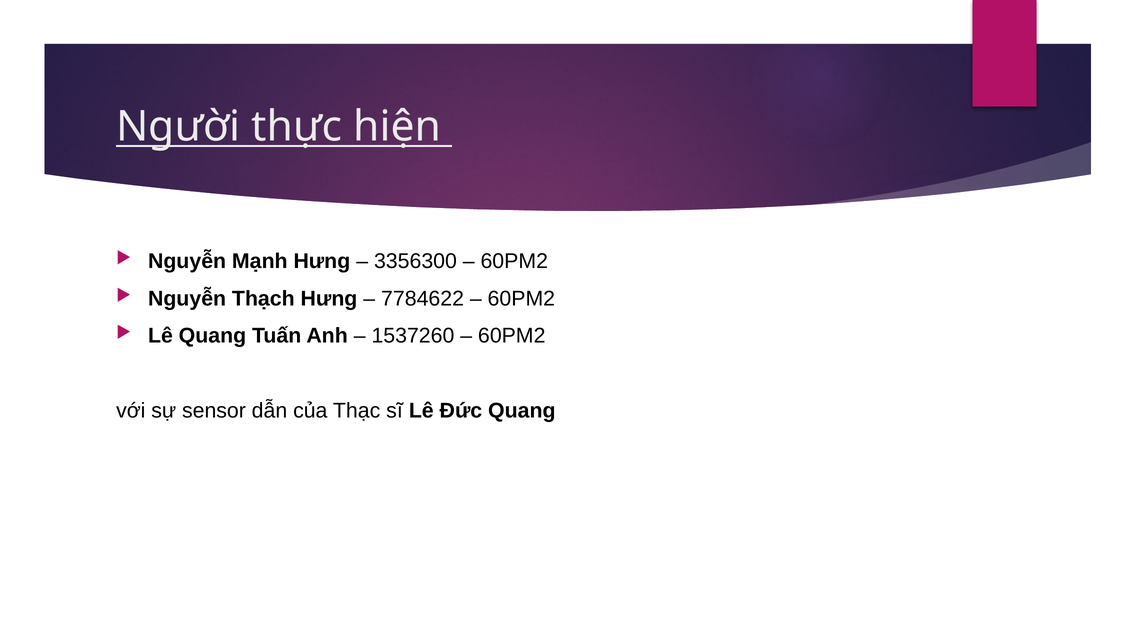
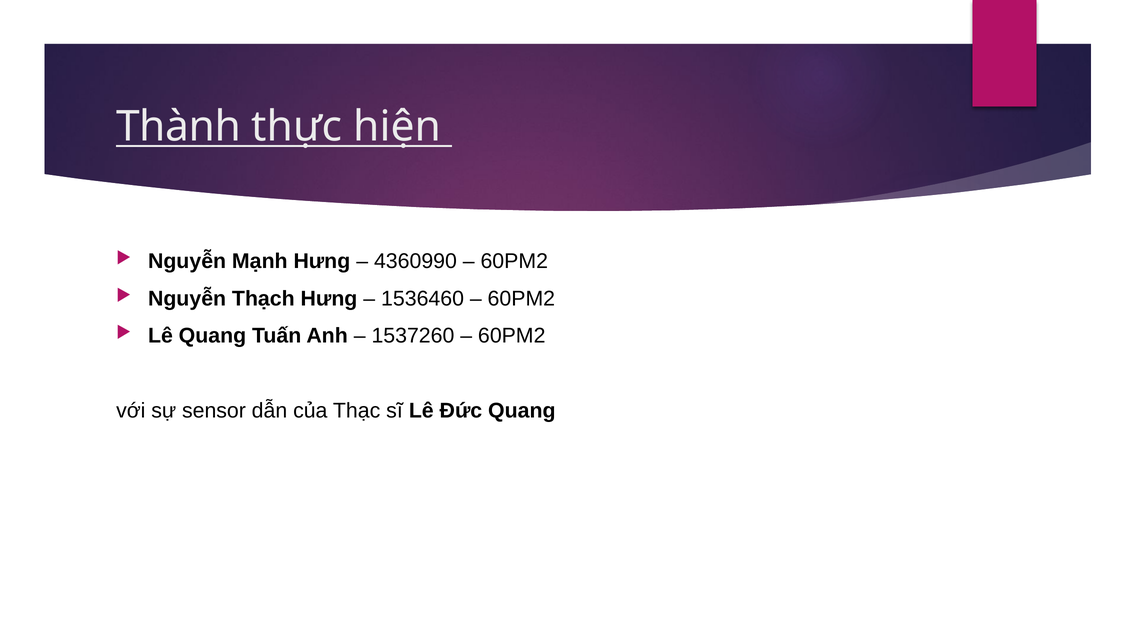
Người: Người -> Thành (178, 127)
3356300: 3356300 -> 4360990 (415, 261)
7784622: 7784622 -> 1536460 (423, 299)
